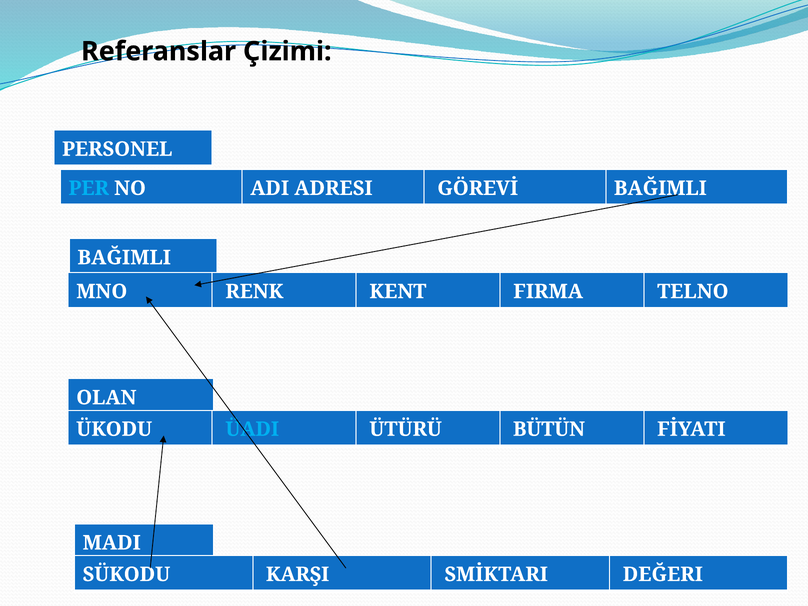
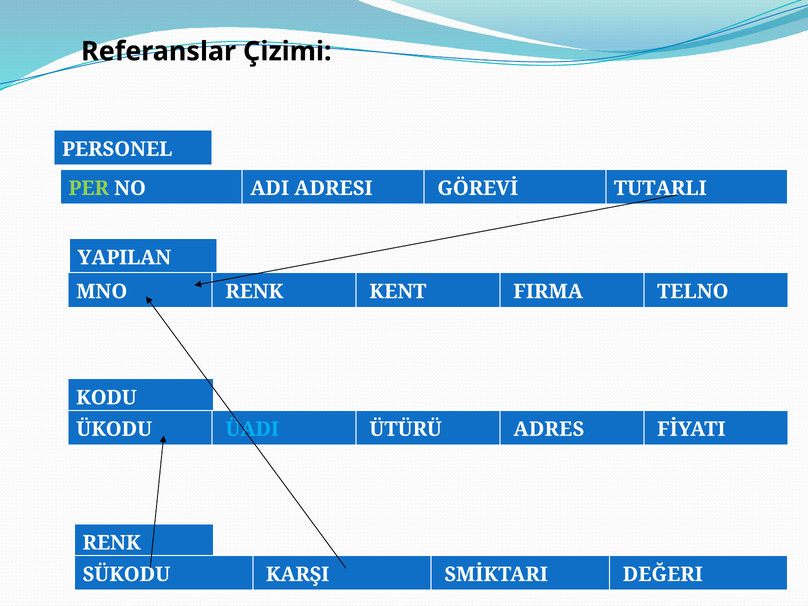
PER colour: light blue -> light green (89, 188)
GÖREVİ BAĞIMLI: BAĞIMLI -> TUTARLI (660, 188)
BAĞIMLI: BAĞIMLI -> YAPILAN (124, 258)
OLAN: OLAN -> KODU (106, 398)
BÜTÜN: BÜTÜN -> ADRES (549, 429)
MADI: MADI -> RENK (112, 543)
